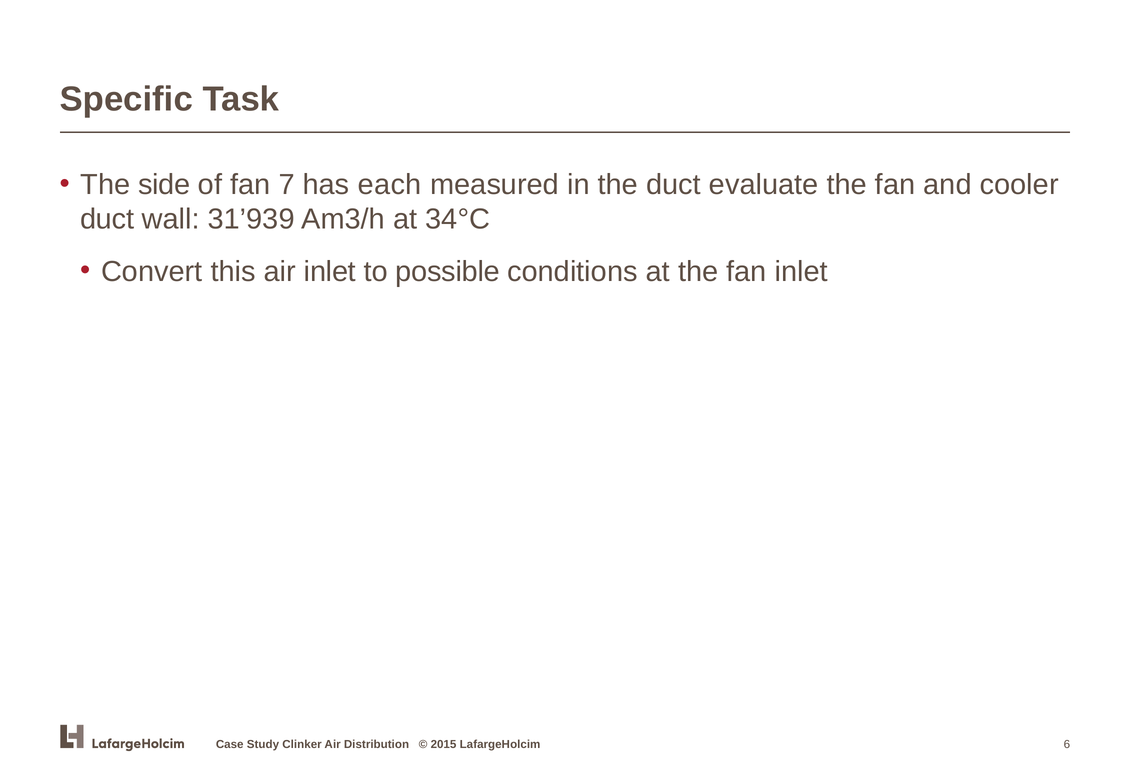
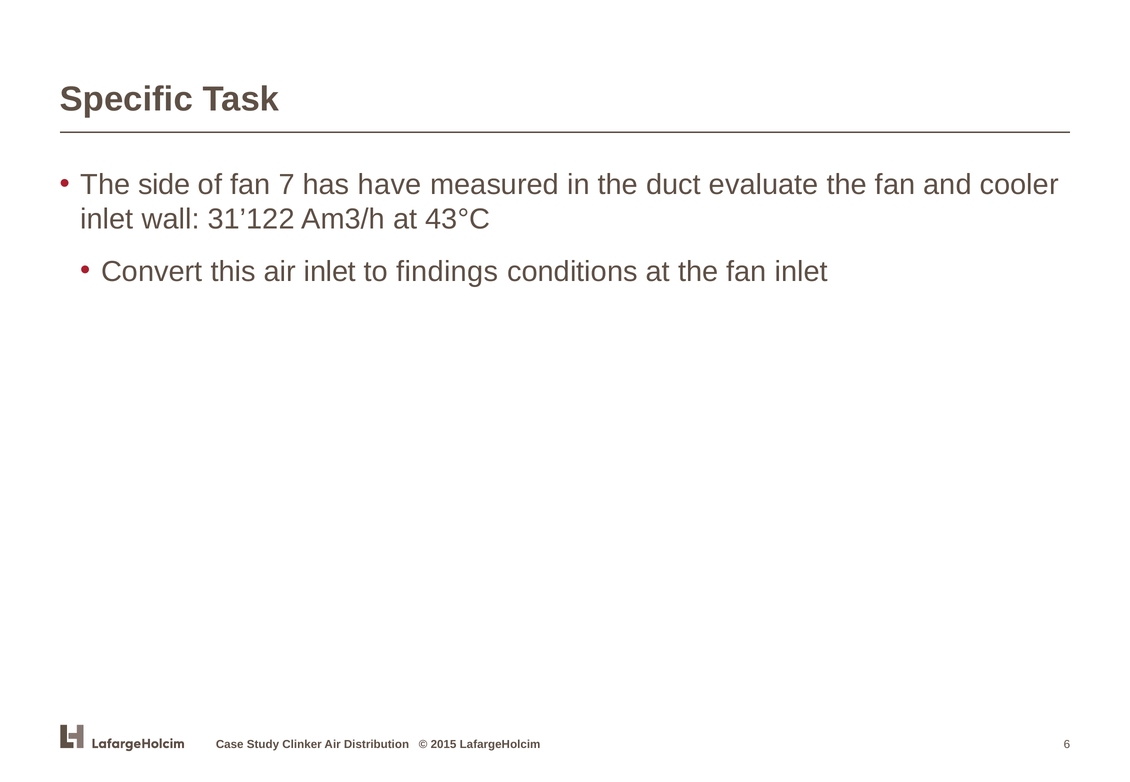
each: each -> have (390, 185)
duct: duct -> inlet (107, 219)
31’939: 31’939 -> 31’122 (251, 219)
34°C: 34°C -> 43°C (458, 219)
possible: possible -> findings (447, 272)
